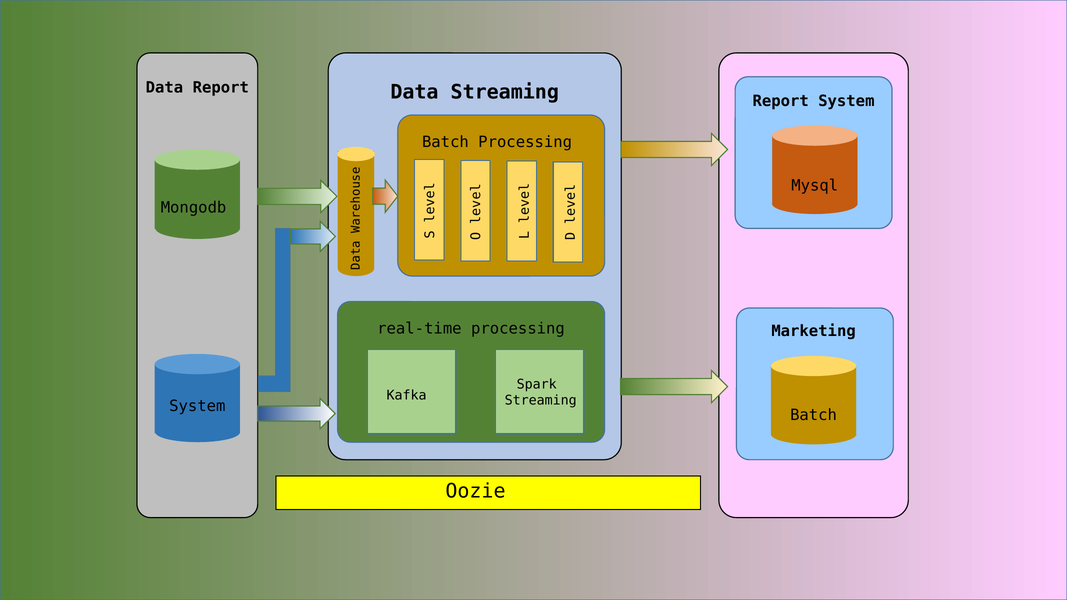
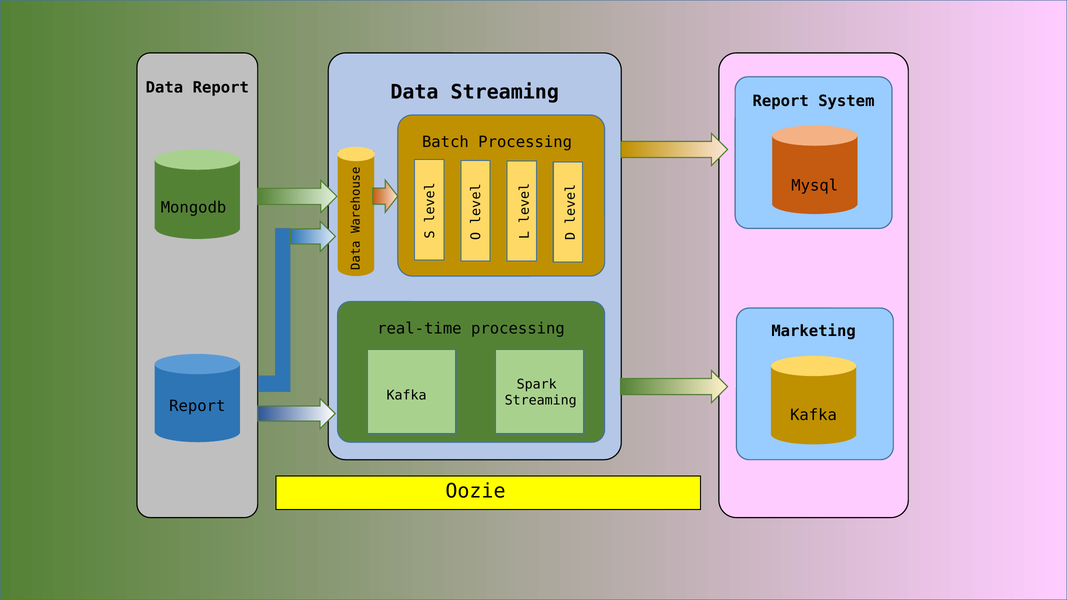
System: System -> Report (197, 406)
Batch: Batch -> Kafka (814, 415)
